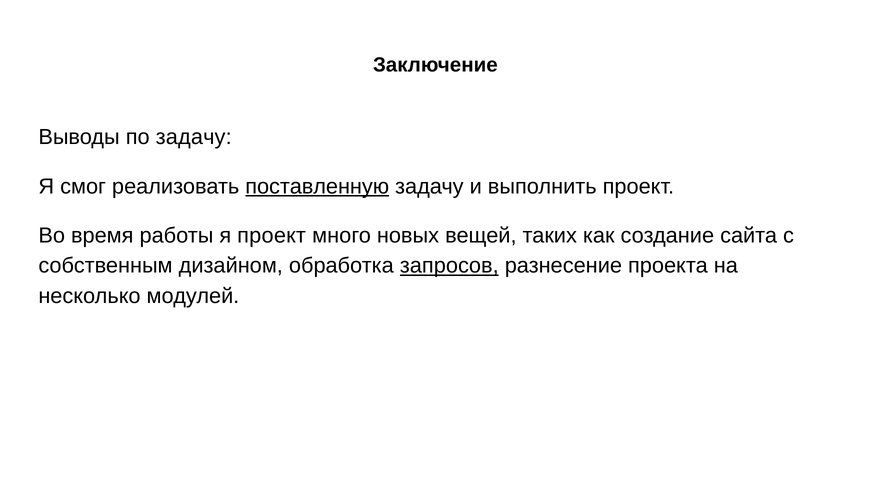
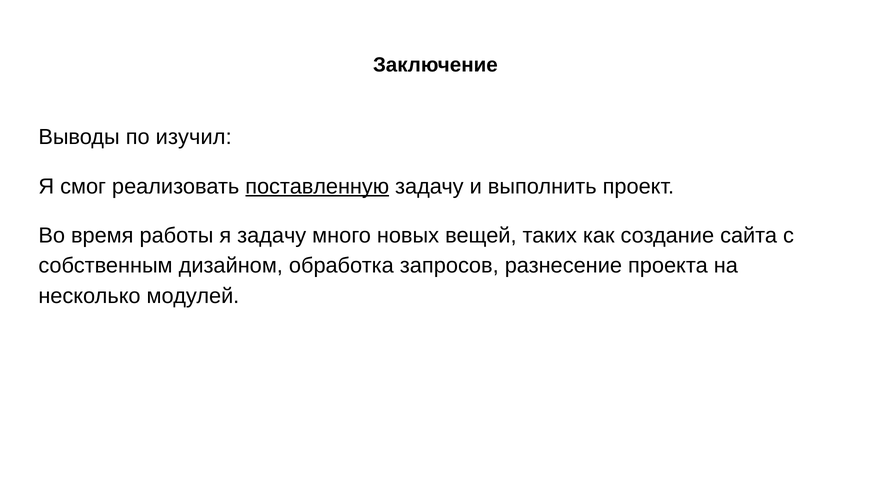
по задачу: задачу -> изучил (194, 137)
я проект: проект -> задачу (272, 236)
запросов underline: present -> none (449, 266)
